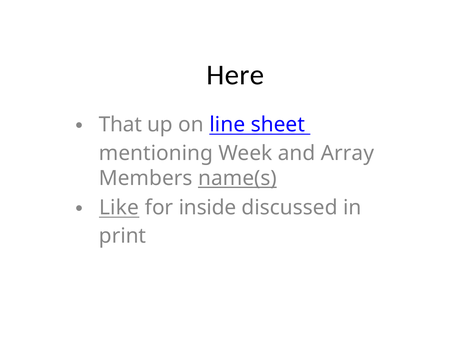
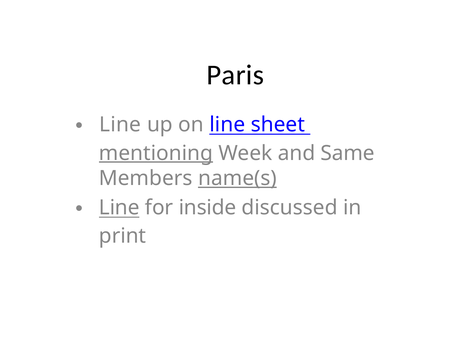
Here: Here -> Paris (235, 75)
That: That -> Line (120, 125)
mentioning underline: none -> present (156, 153)
Array: Array -> Same (348, 153)
Like: Like -> Line (119, 208)
